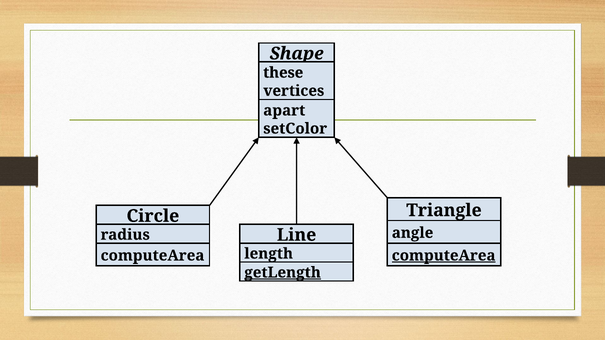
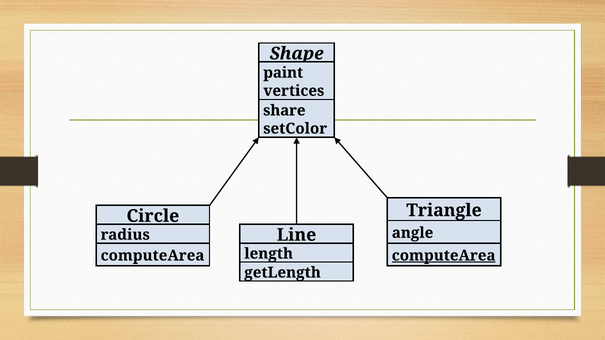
these: these -> paint (283, 73)
apart: apart -> share (284, 111)
getLength underline: present -> none (283, 273)
